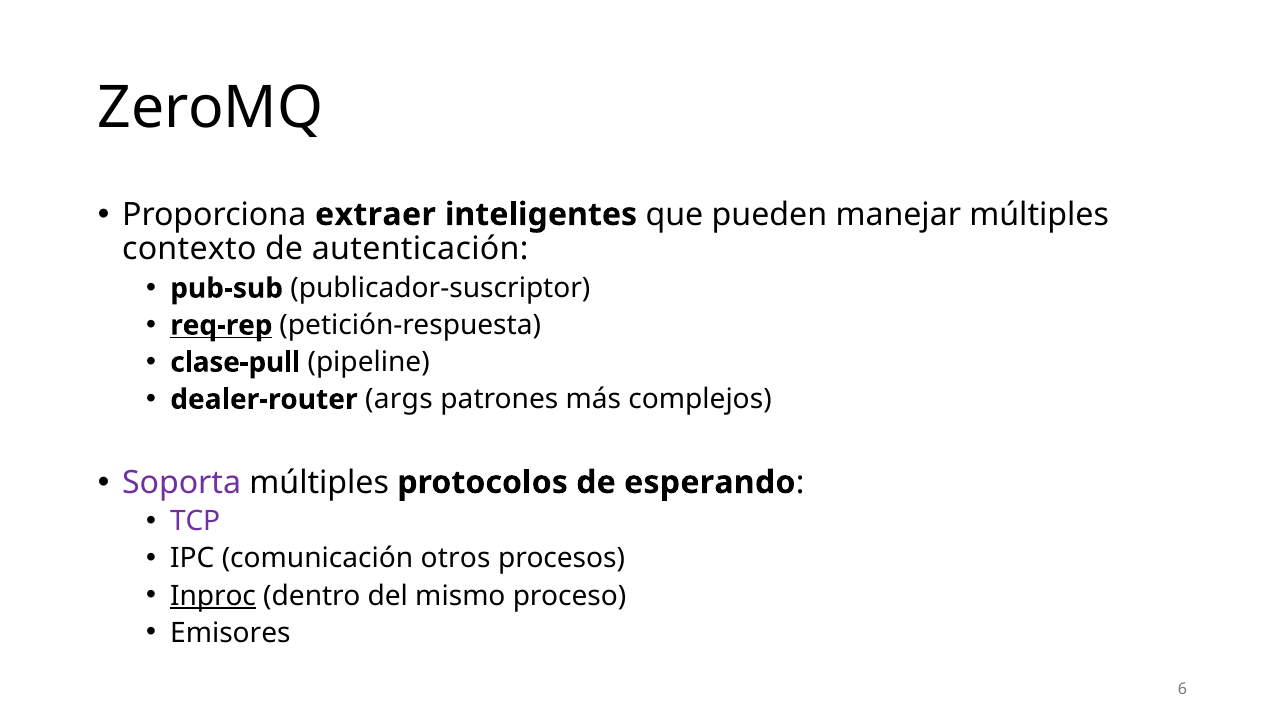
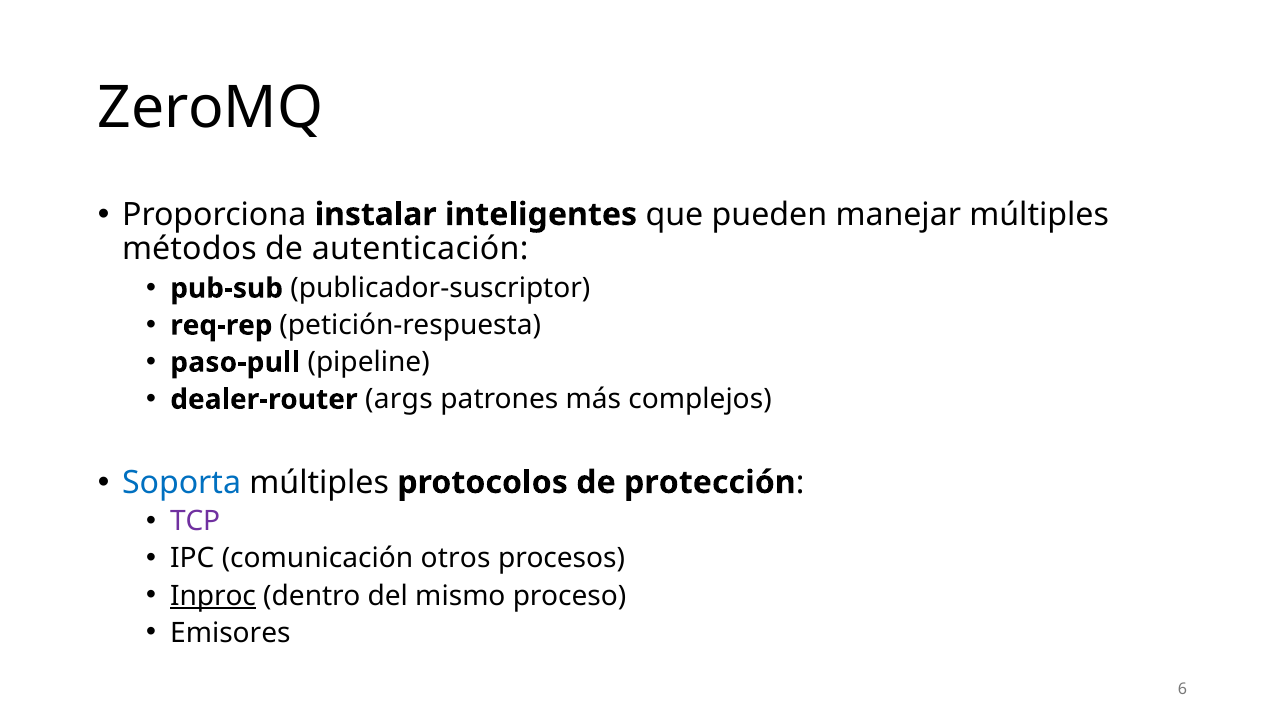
extraer: extraer -> instalar (376, 214)
contexto: contexto -> métodos (189, 249)
req-rep underline: present -> none (221, 325)
clase-pull: clase-pull -> paso-pull (235, 362)
Soporta colour: purple -> blue (182, 482)
esperando: esperando -> protección (710, 482)
